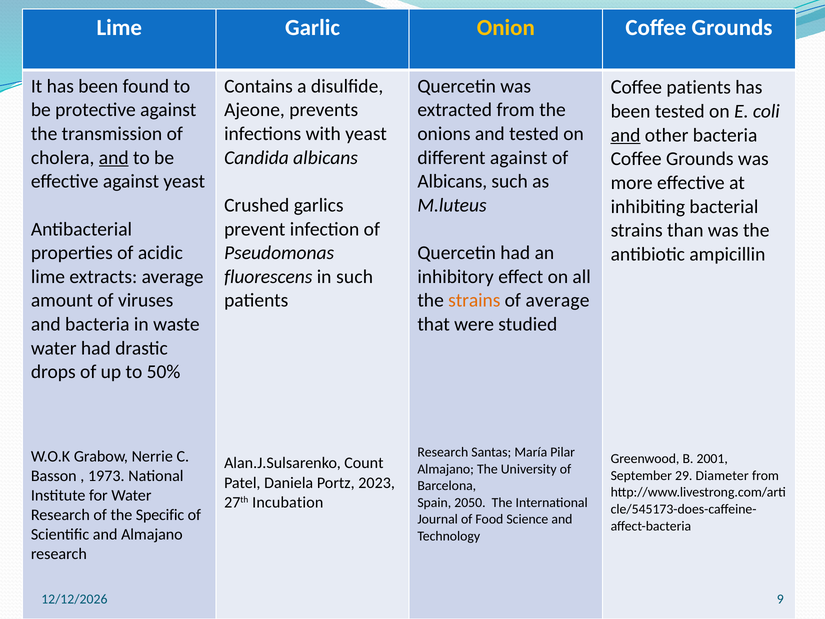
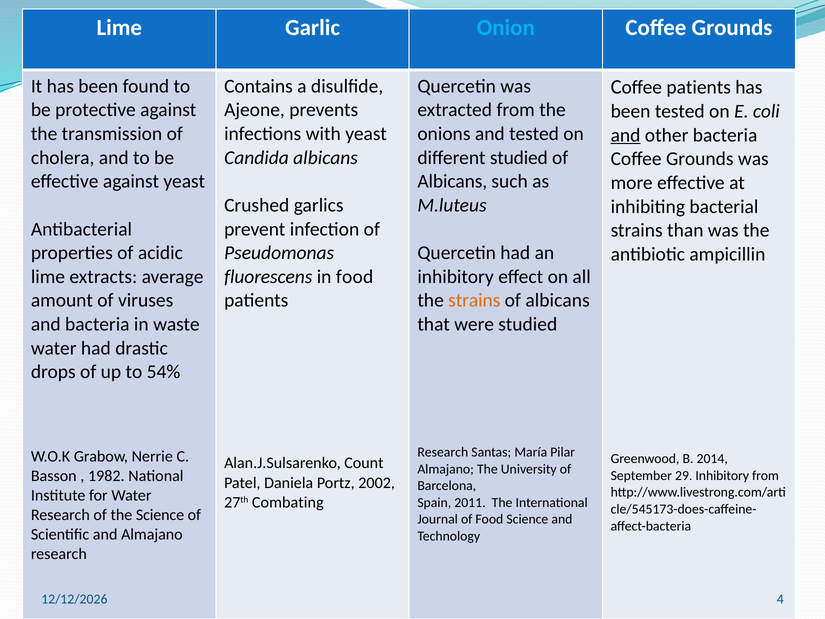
Onion colour: yellow -> light blue (506, 28)
and underline: present -> none (114, 158)
different against: against -> studied (519, 158)
in such: such -> food (355, 277)
average: average -> albicans (558, 300)
50%: 50% -> 54% (164, 372)
2001: 2001 -> 2014 (712, 459)
1973: 1973 -> 1982 (106, 476)
29 Diameter: Diameter -> Inhibitory (722, 475)
2023: 2023 -> 2002 (377, 483)
Incubation: Incubation -> Combating (288, 502)
2050: 2050 -> 2011 (470, 502)
the Specific: Specific -> Science (160, 515)
9: 9 -> 4 (780, 599)
